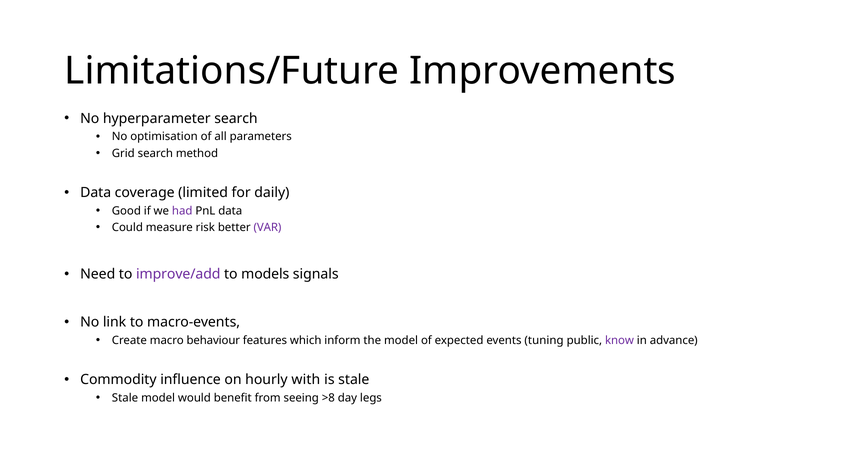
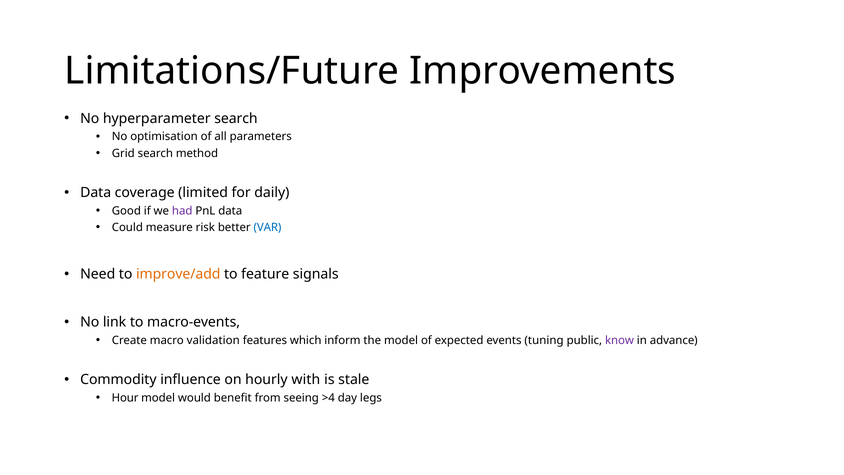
VAR colour: purple -> blue (267, 227)
improve/add colour: purple -> orange (178, 274)
models: models -> feature (265, 274)
behaviour: behaviour -> validation (213, 340)
Stale: Stale -> Hour (125, 398)
>8: >8 -> >4 (328, 398)
